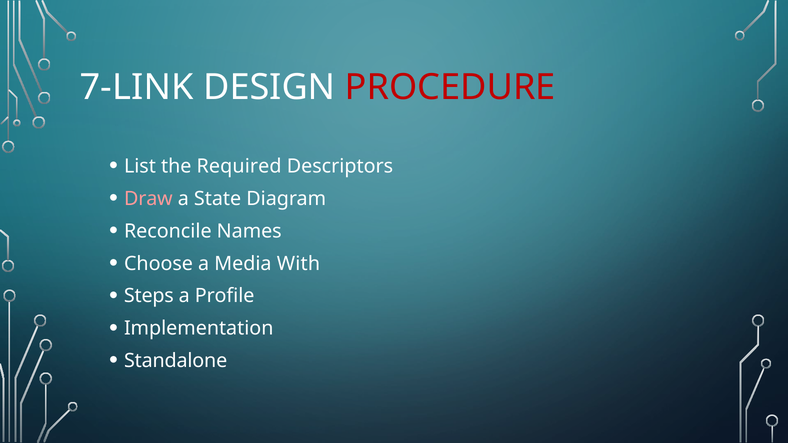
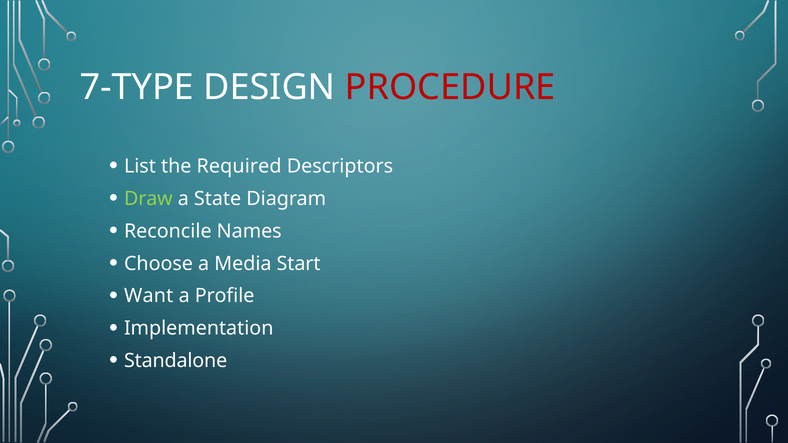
7-LINK: 7-LINK -> 7-TYPE (137, 88)
Draw colour: pink -> light green (148, 199)
With: With -> Start (299, 264)
Steps: Steps -> Want (149, 296)
